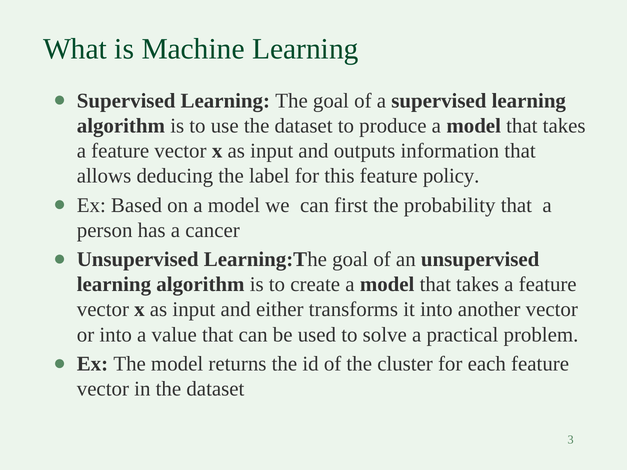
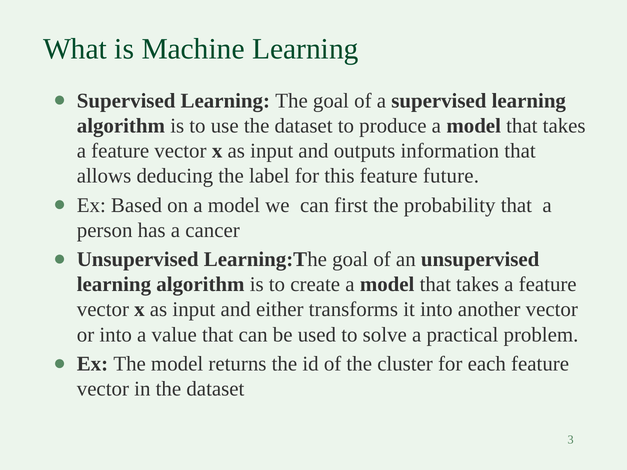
policy: policy -> future (451, 176)
